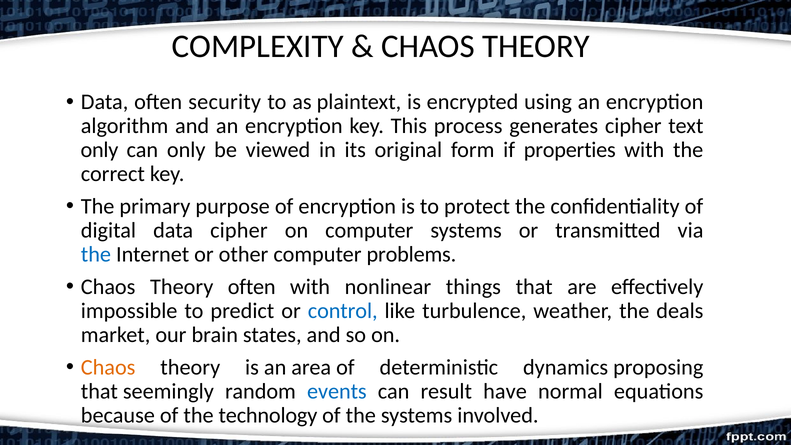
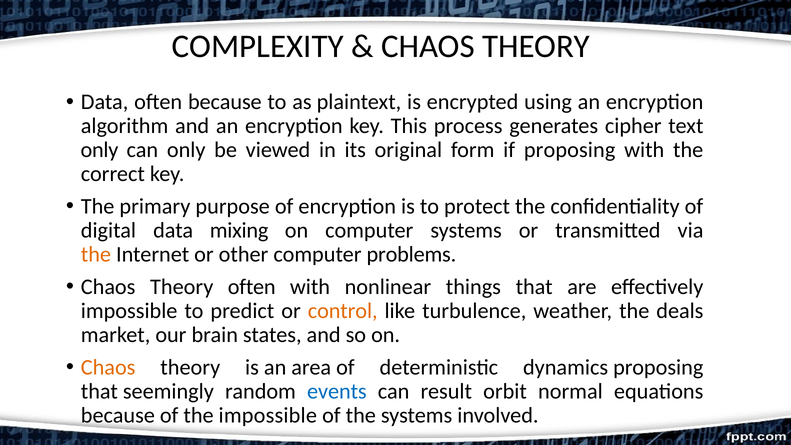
often security: security -> because (225, 102)
if properties: properties -> proposing (570, 150)
data cipher: cipher -> mixing (239, 230)
the colour: blue -> orange (96, 255)
control colour: blue -> orange (343, 311)
have: have -> orbit (505, 391)
the technology: technology -> impossible (268, 415)
